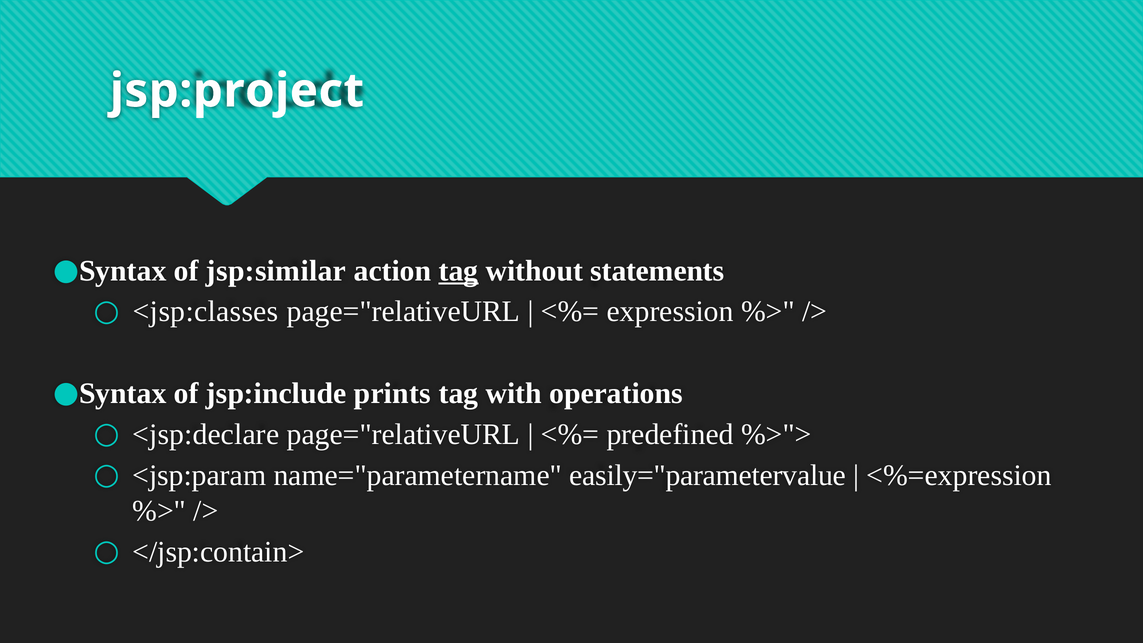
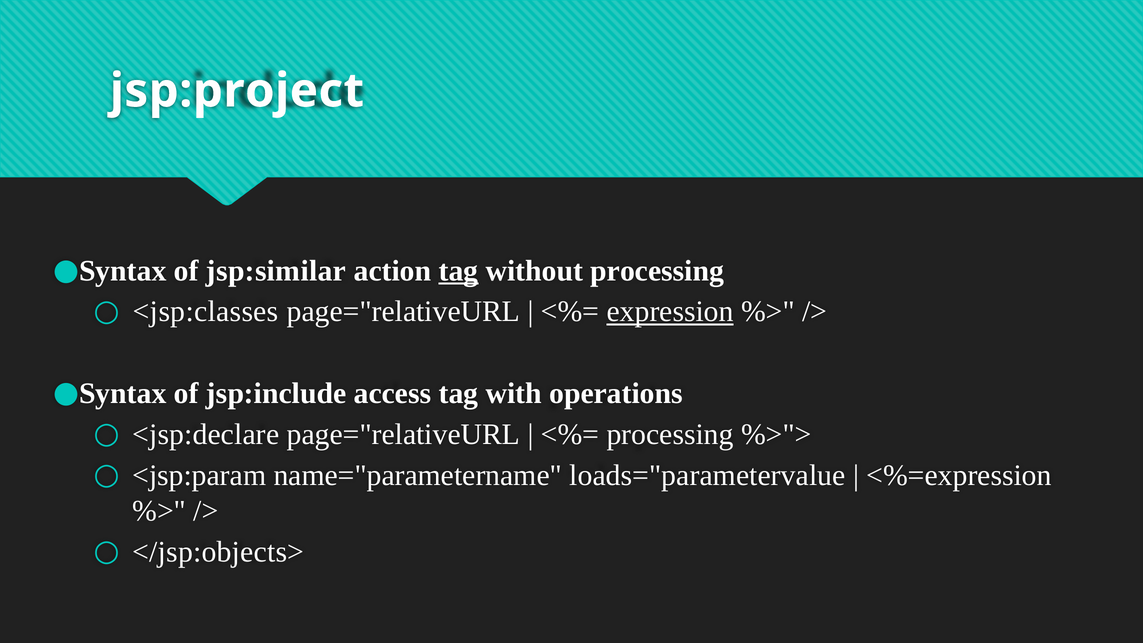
without statements: statements -> processing (657, 271)
expression underline: none -> present (670, 312)
prints: prints -> access (392, 393)
predefined: predefined -> processing (670, 434)
easily="parametervalue: easily="parametervalue -> loads="parametervalue (707, 475)
</jsp:contain>: </jsp:contain> -> </jsp:objects> (218, 552)
